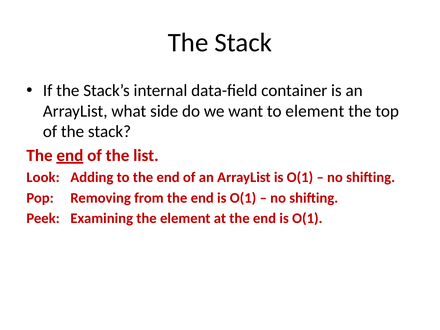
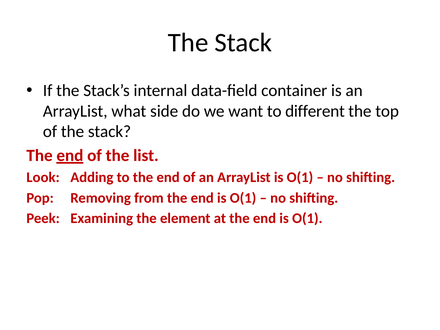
to element: element -> different (315, 111)
